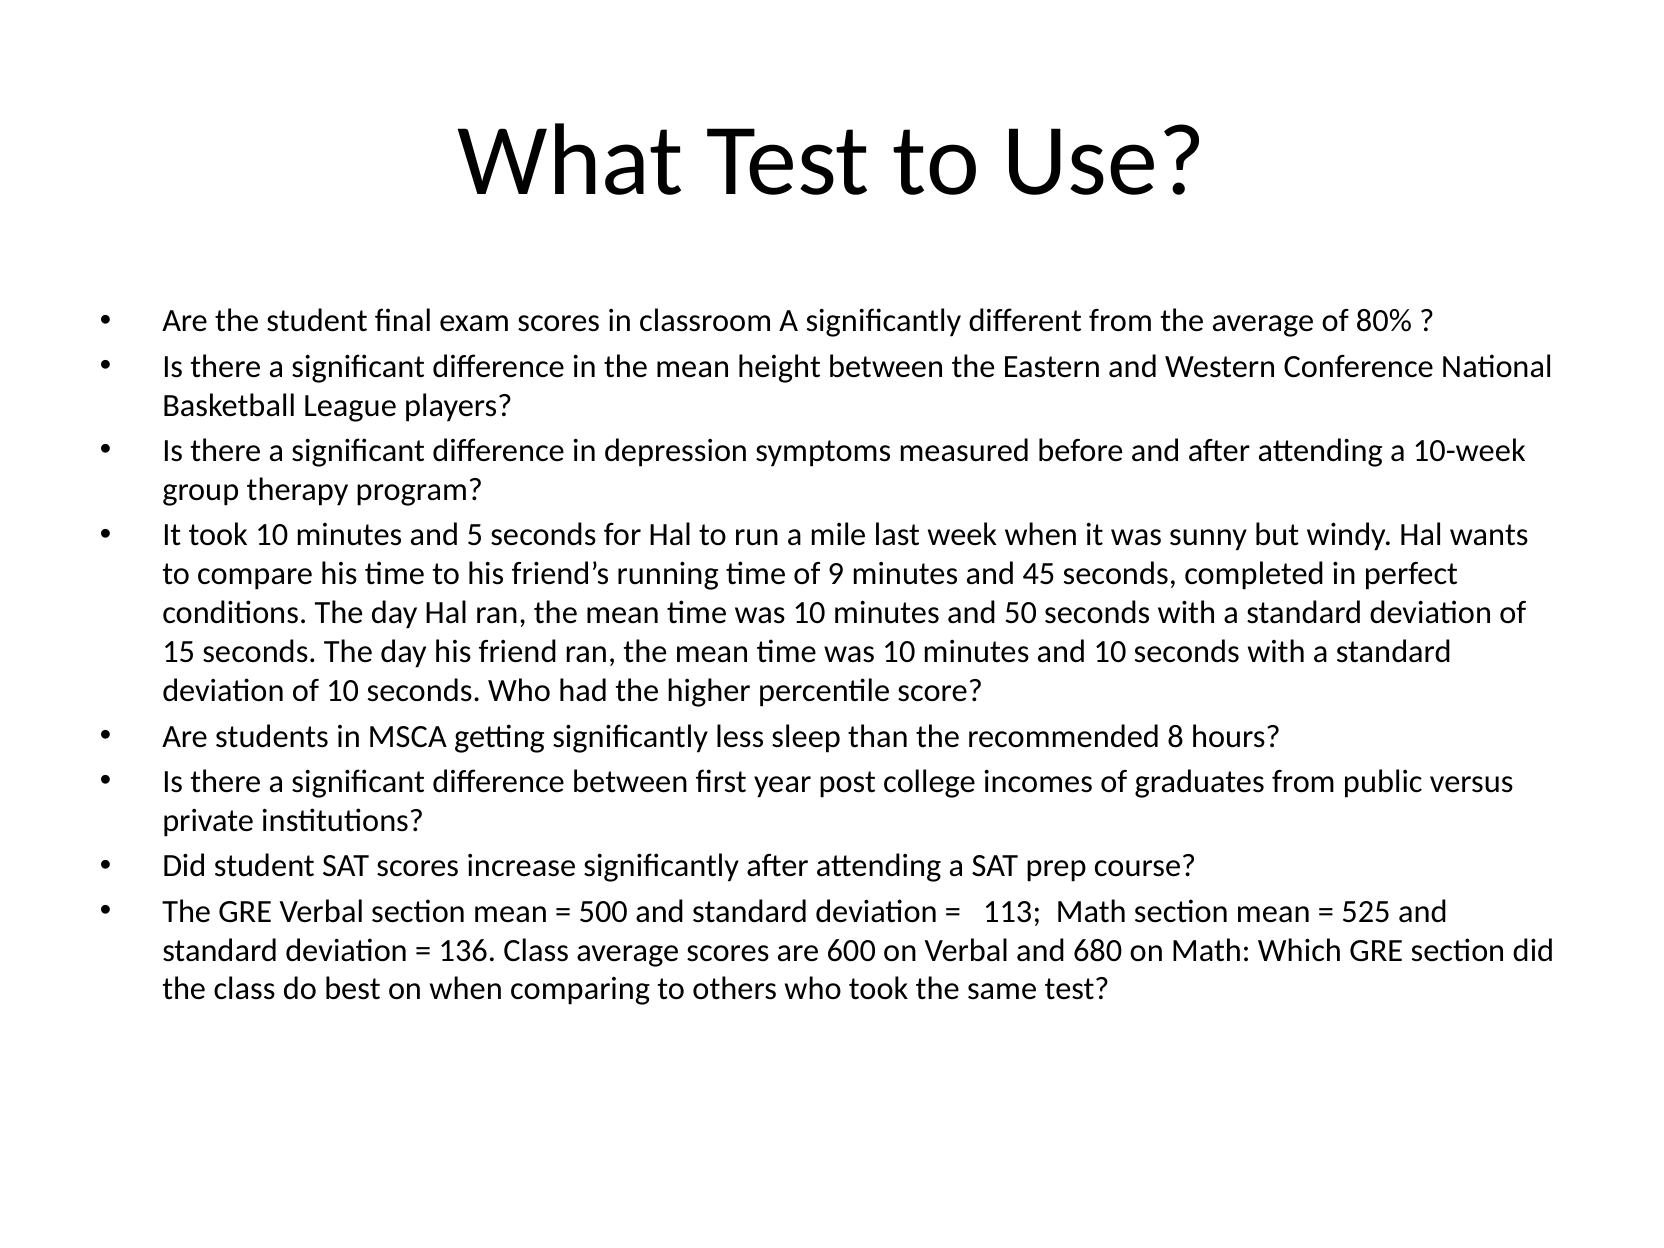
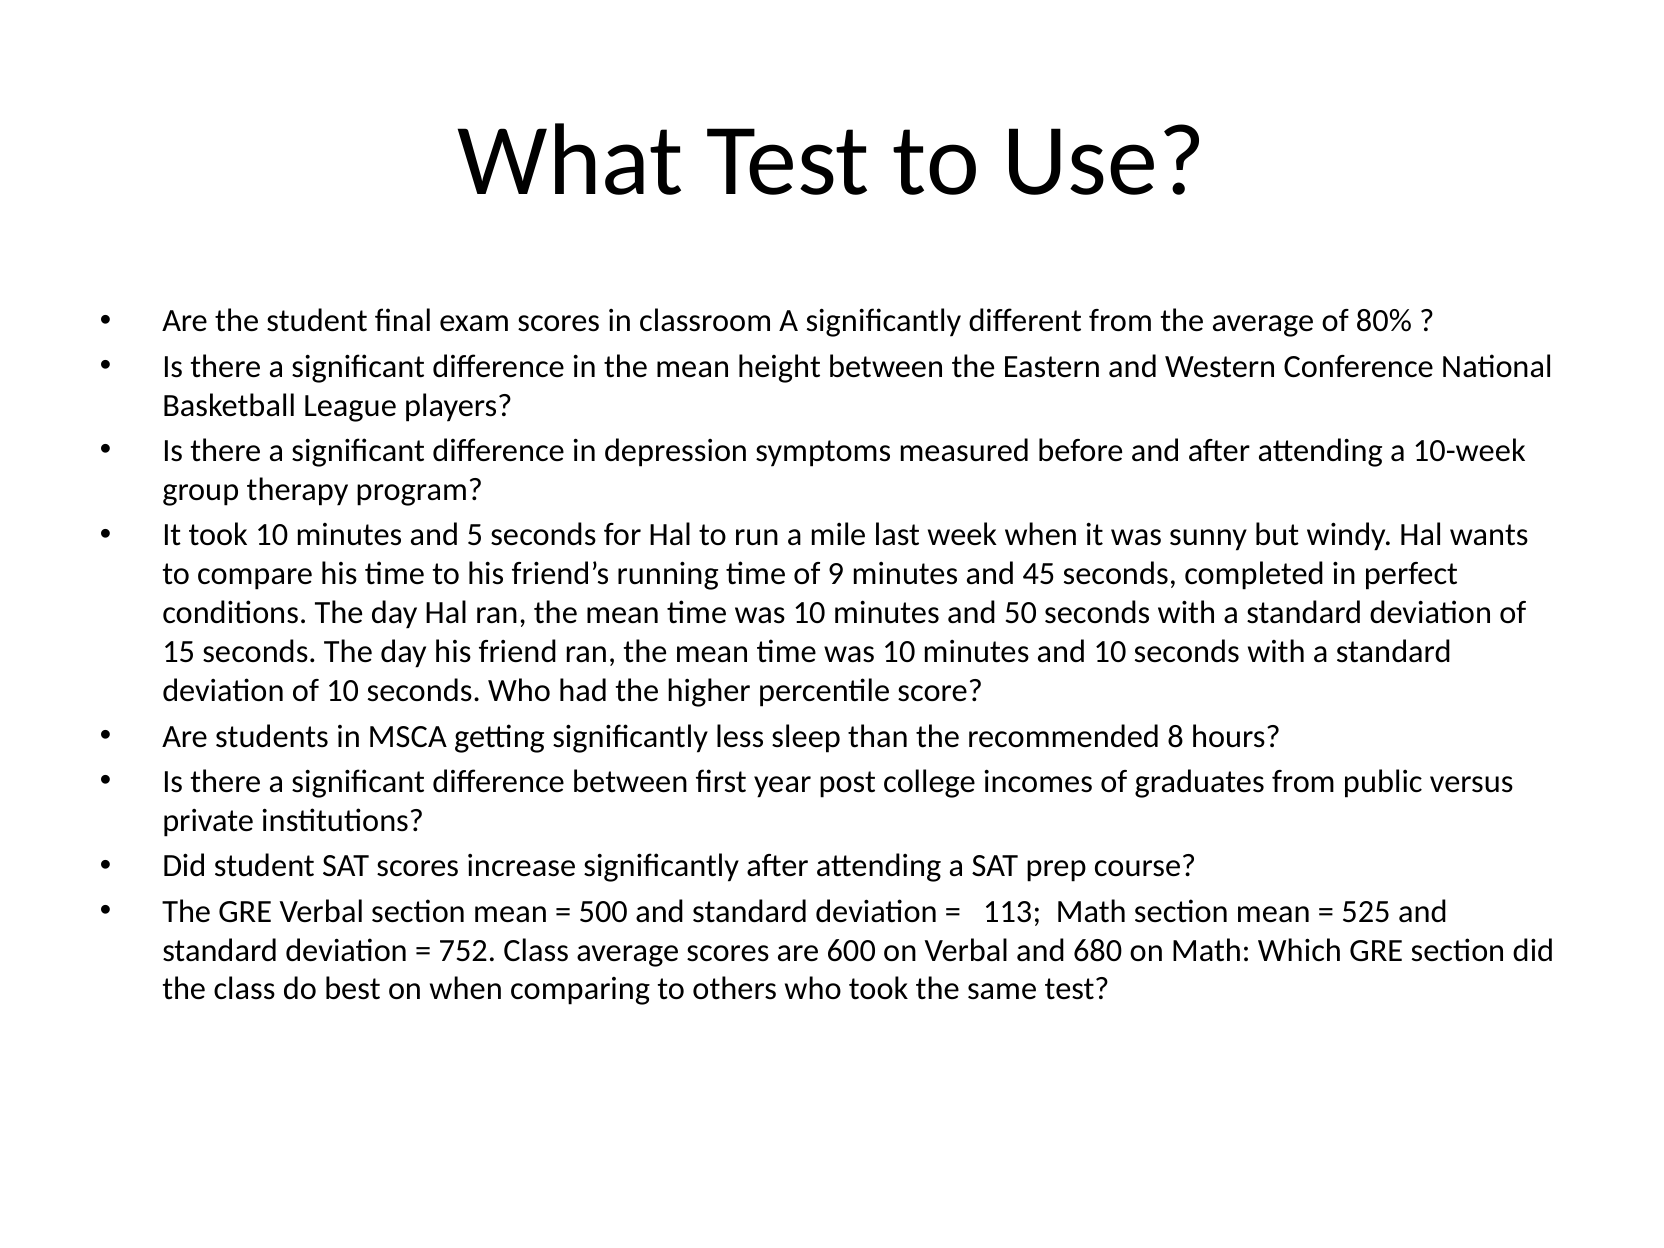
136: 136 -> 752 (467, 950)
